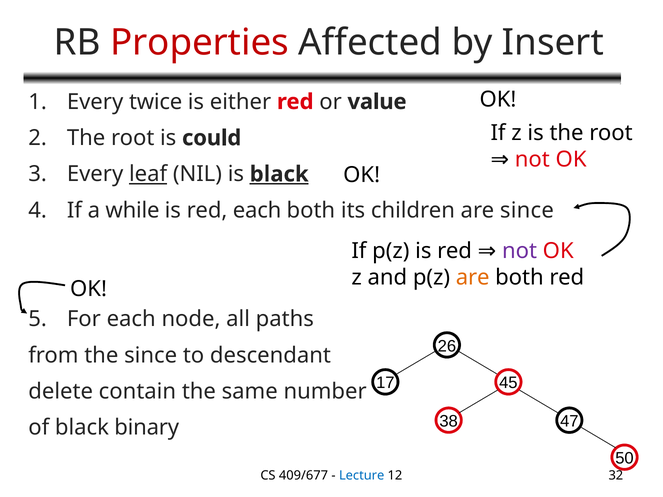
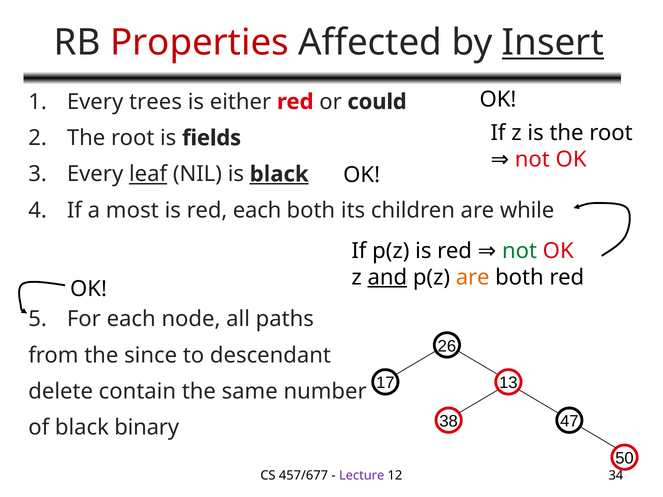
Insert underline: none -> present (553, 43)
twice: twice -> trees (156, 102)
value: value -> could (377, 102)
could: could -> fields (212, 138)
while: while -> most (132, 211)
are since: since -> while (527, 211)
not colour: purple -> green (520, 251)
and underline: none -> present (387, 278)
45: 45 -> 13 (508, 383)
409/677: 409/677 -> 457/677 (304, 476)
Lecture colour: blue -> purple (362, 476)
32: 32 -> 34 (616, 476)
